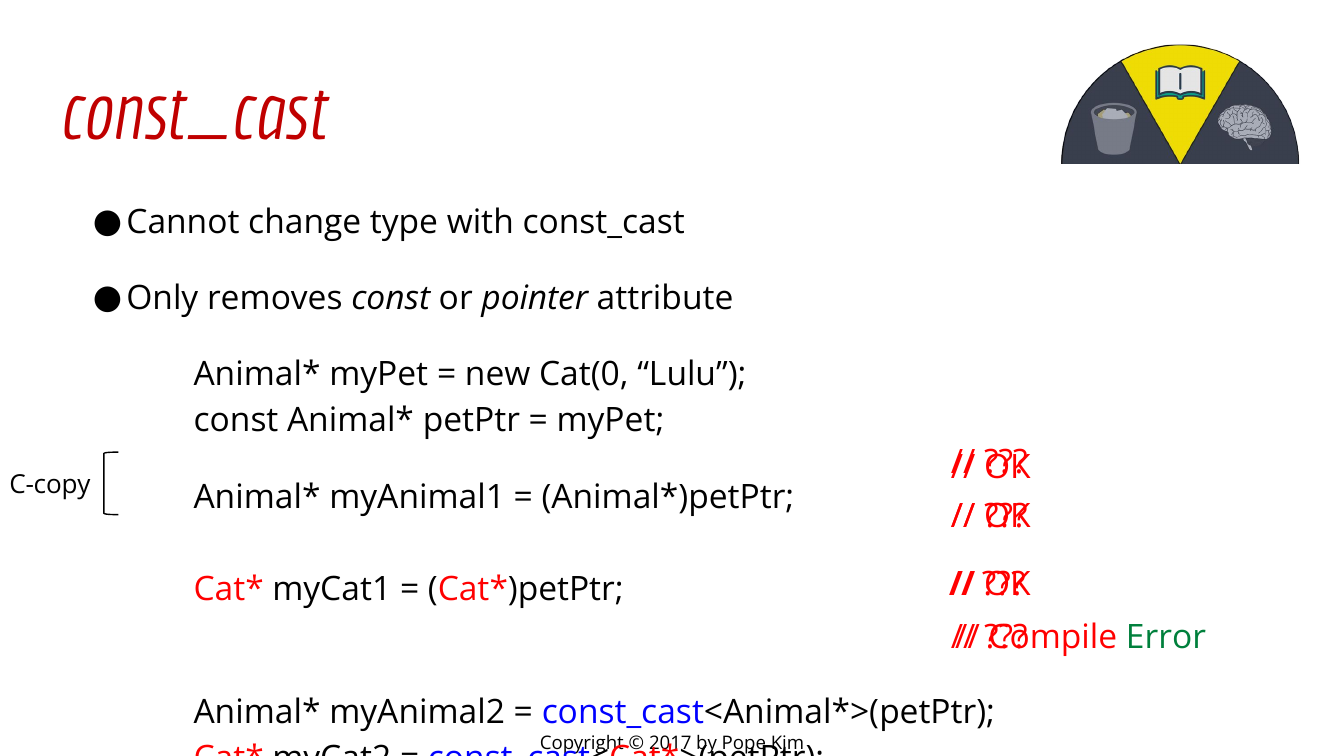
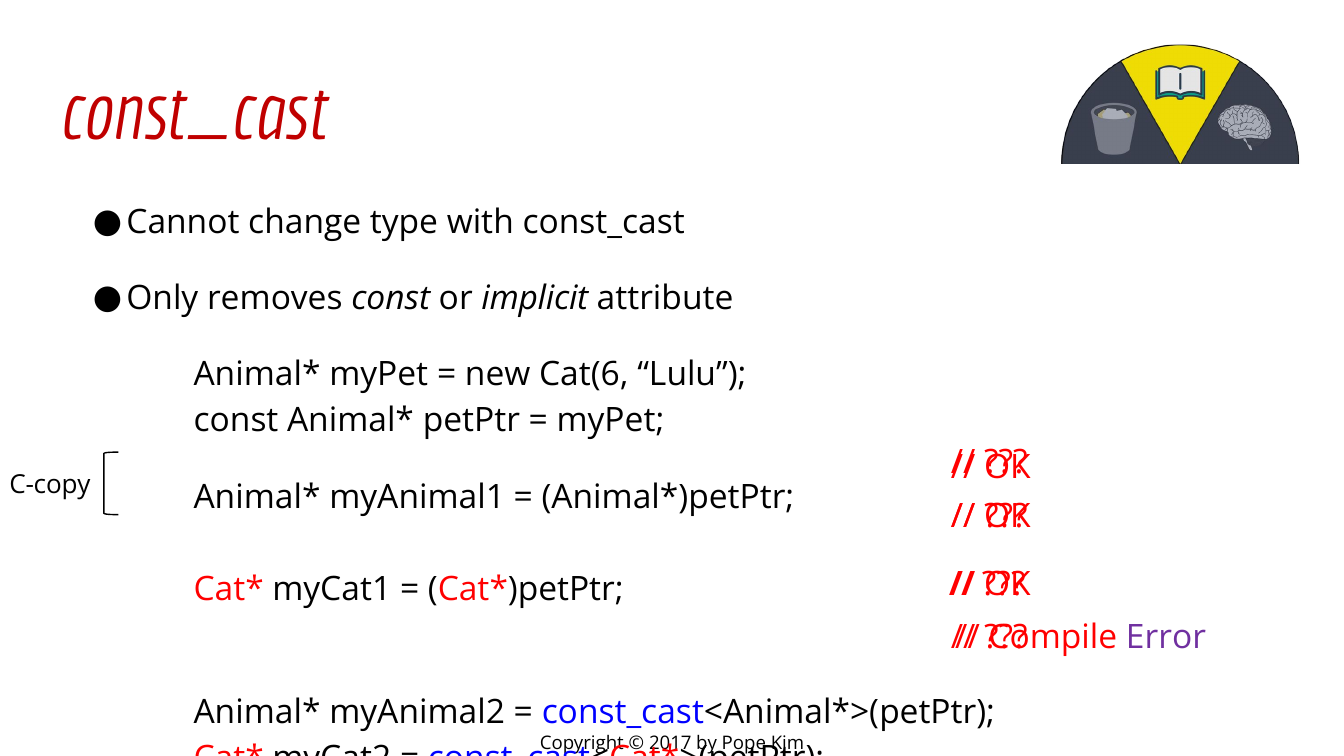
pointer: pointer -> implicit (535, 298)
Cat(0: Cat(0 -> Cat(6 (584, 374)
Error colour: green -> purple (1166, 638)
